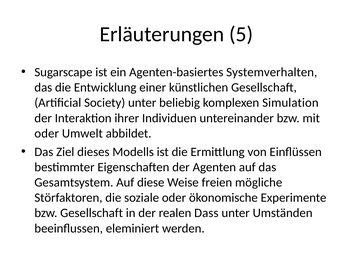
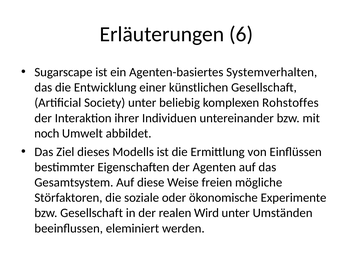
5: 5 -> 6 (241, 34)
Simulation: Simulation -> Rohstoffes (290, 103)
oder: oder -> noch (47, 133)
Dass: Dass -> Wird (207, 213)
